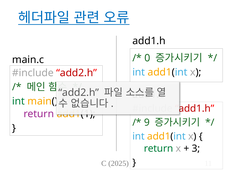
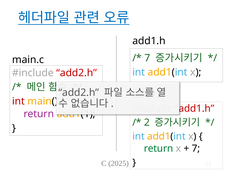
0: 0 -> 7 (147, 58)
int colour: green -> red (18, 102)
9: 9 -> 2 (147, 123)
3: 3 -> 7 (196, 149)
